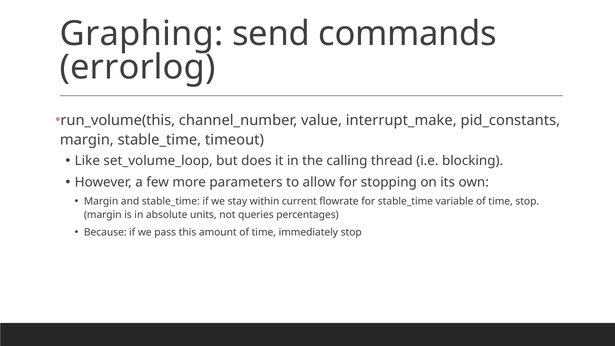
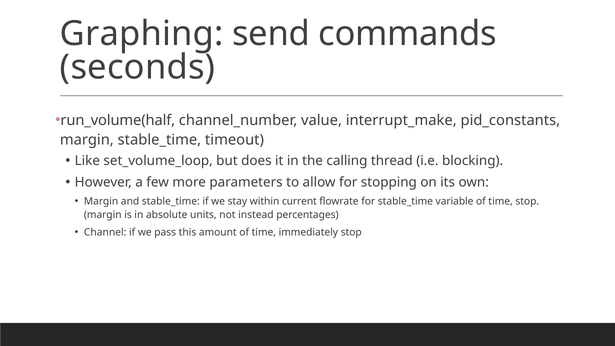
errorlog: errorlog -> seconds (138, 67)
run_volume(this: run_volume(this -> run_volume(half (118, 120)
queries: queries -> instead (256, 215)
Because: Because -> Channel (105, 232)
